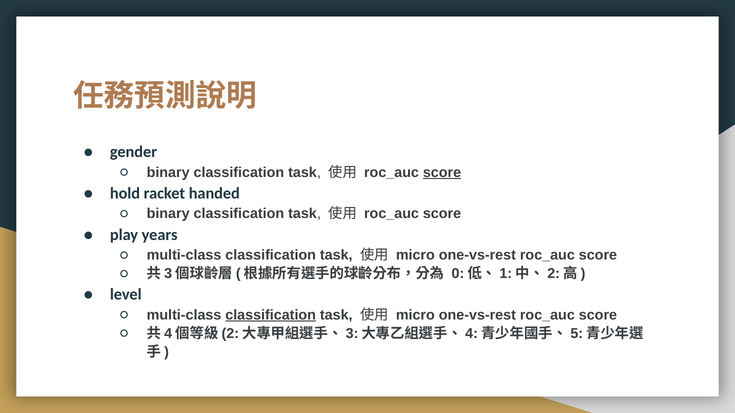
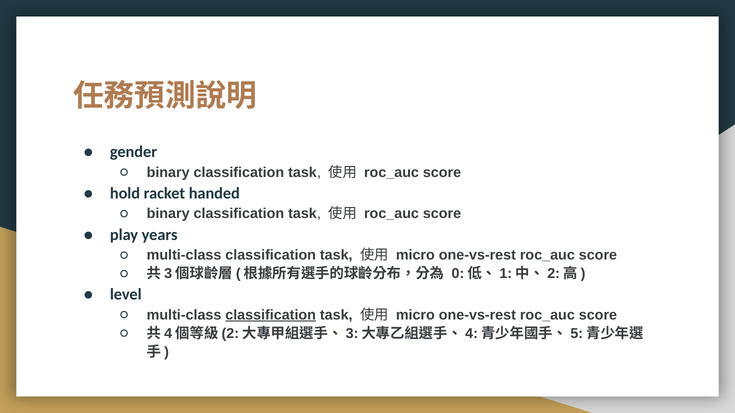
score underline: present -> none (442, 173)
